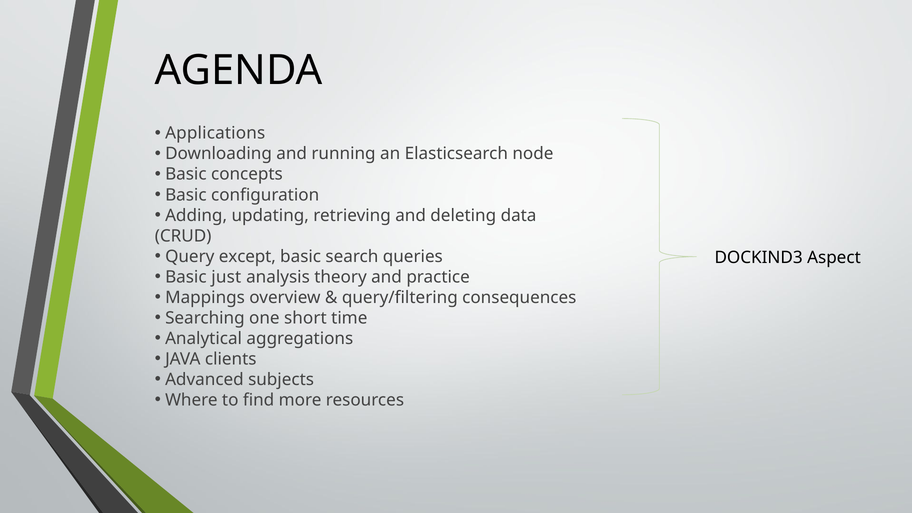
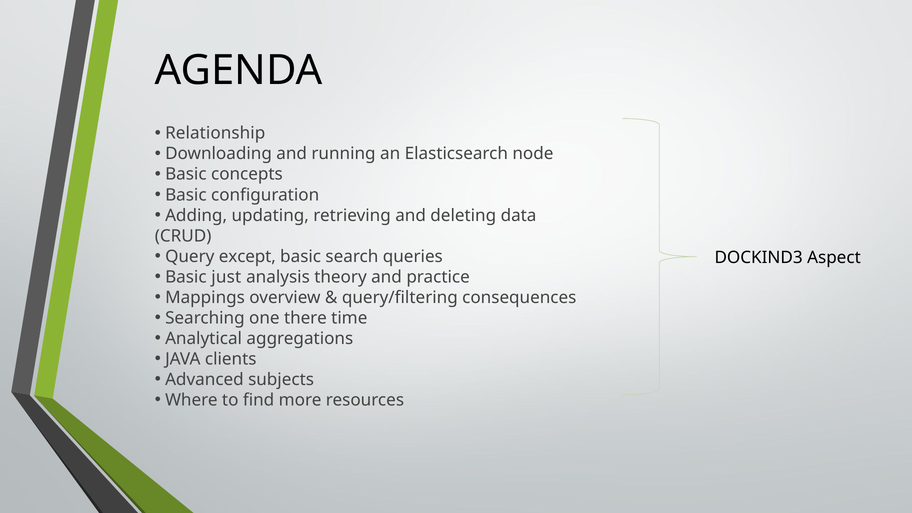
Applications: Applications -> Relationship (215, 133)
short: short -> there (305, 318)
